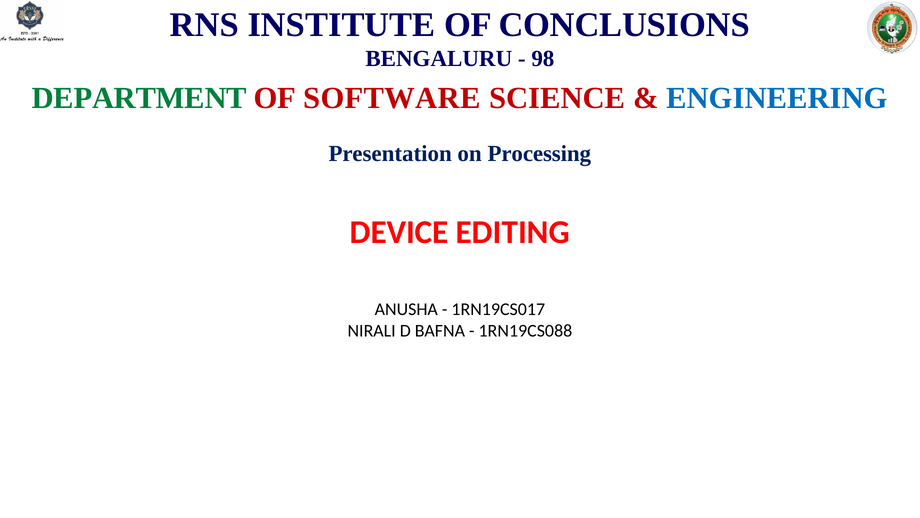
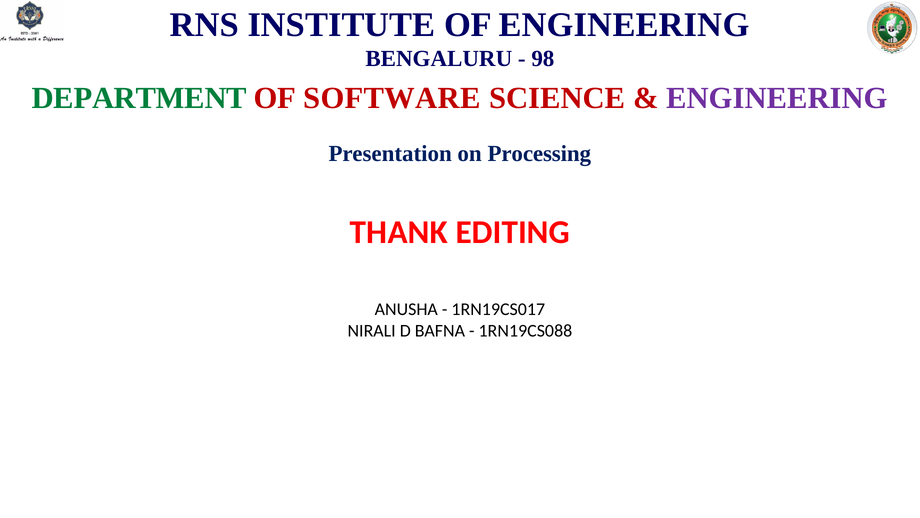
OF CONCLUSIONS: CONCLUSIONS -> ENGINEERING (624, 25)
ENGINEERING colour: blue -> purple (777, 98)
DEVICE: DEVICE -> THANK (399, 232)
